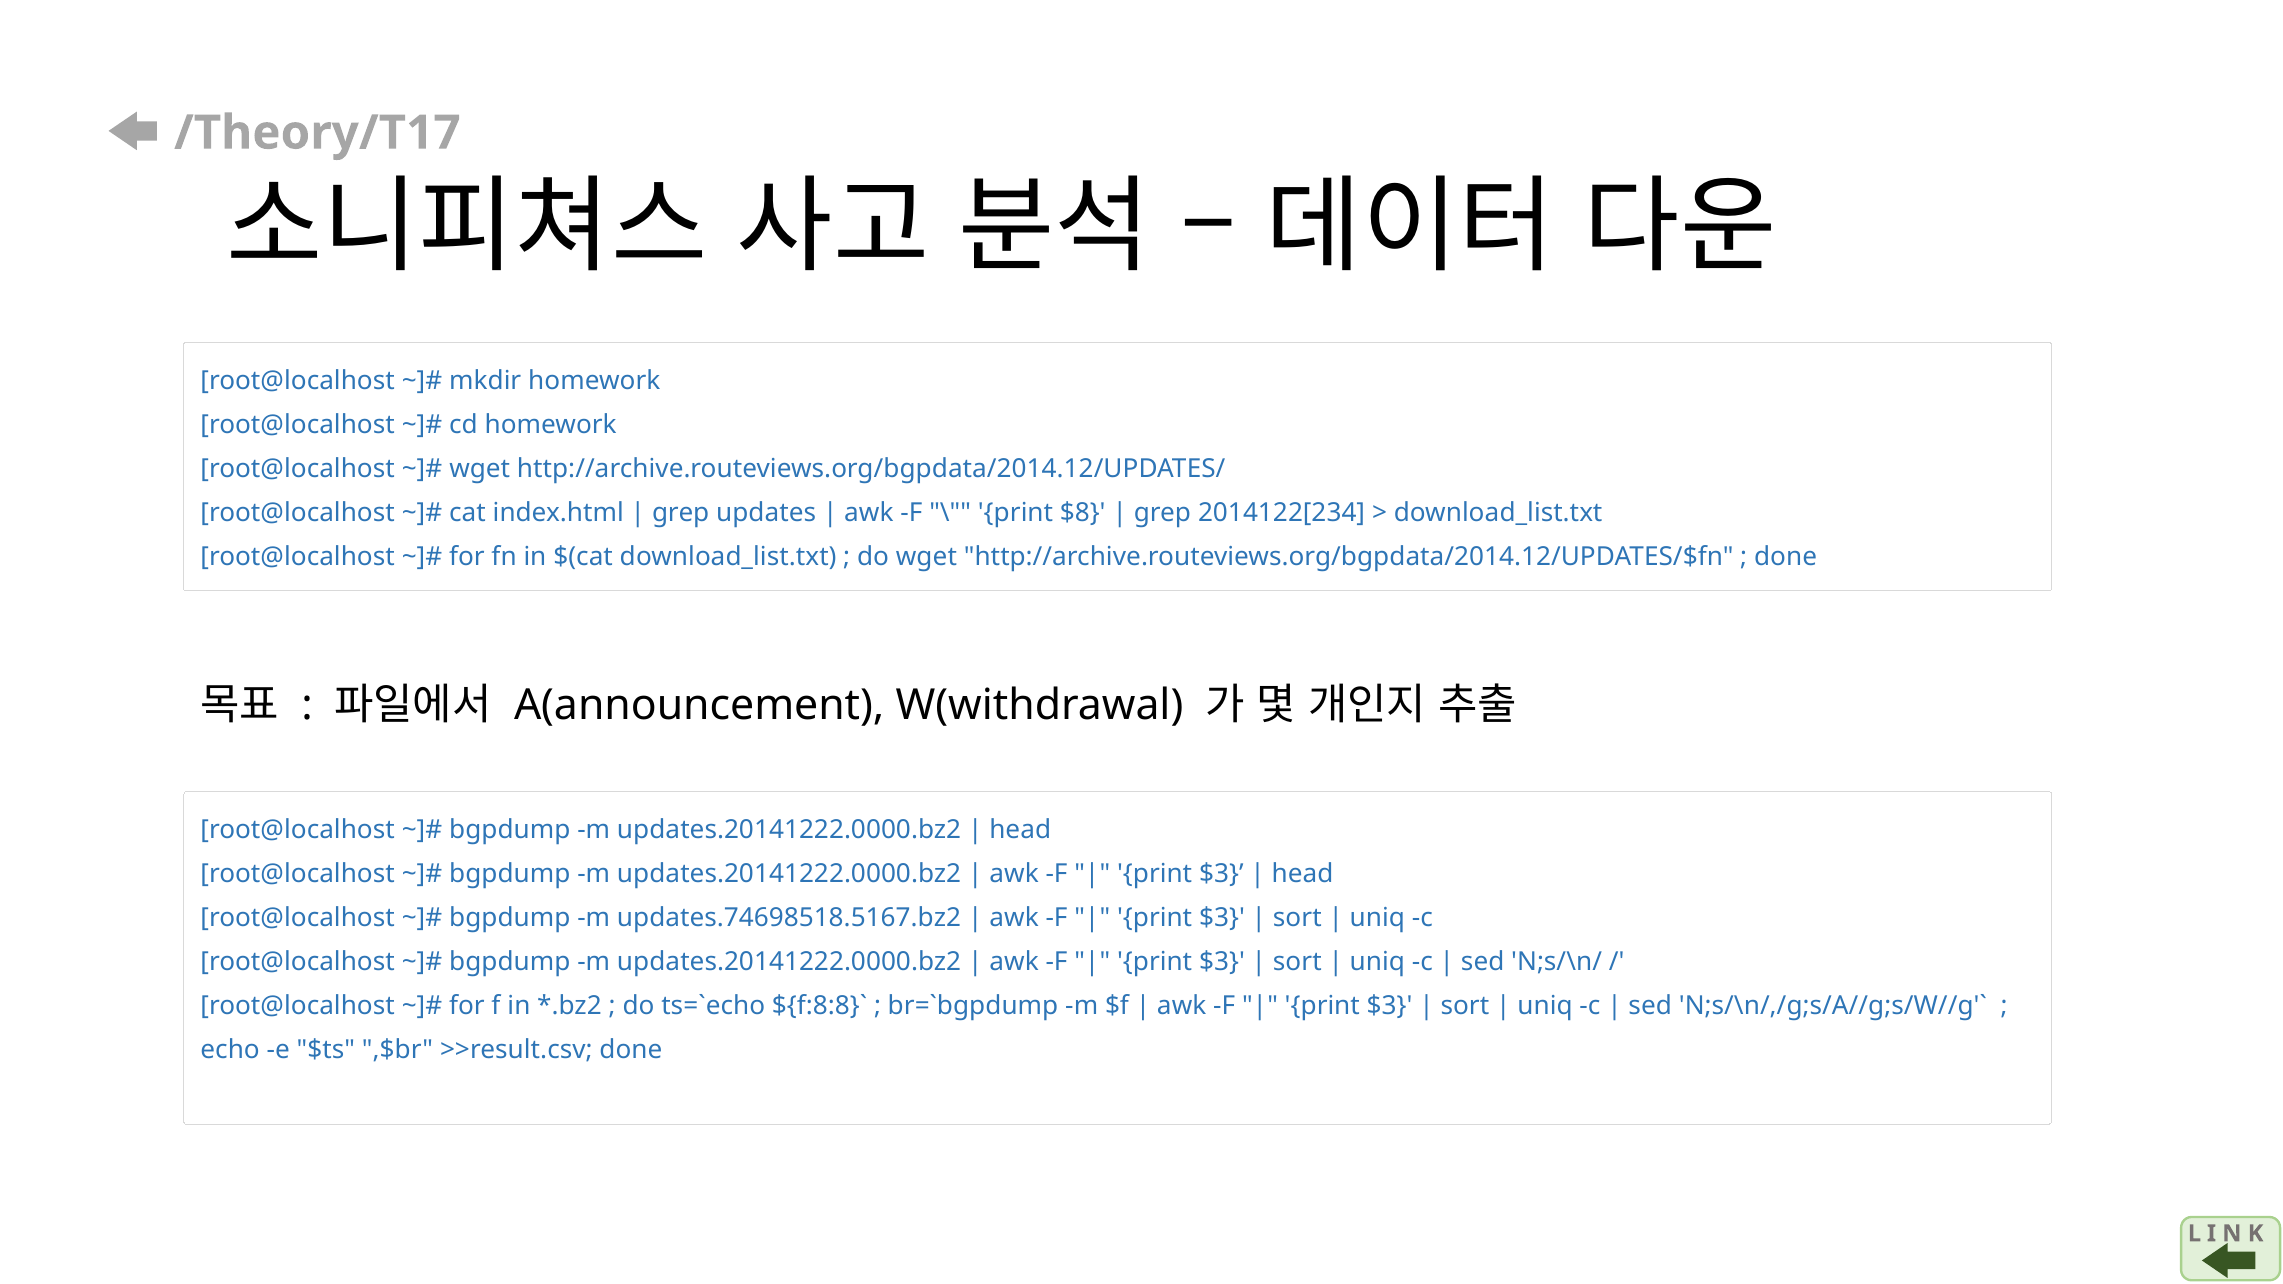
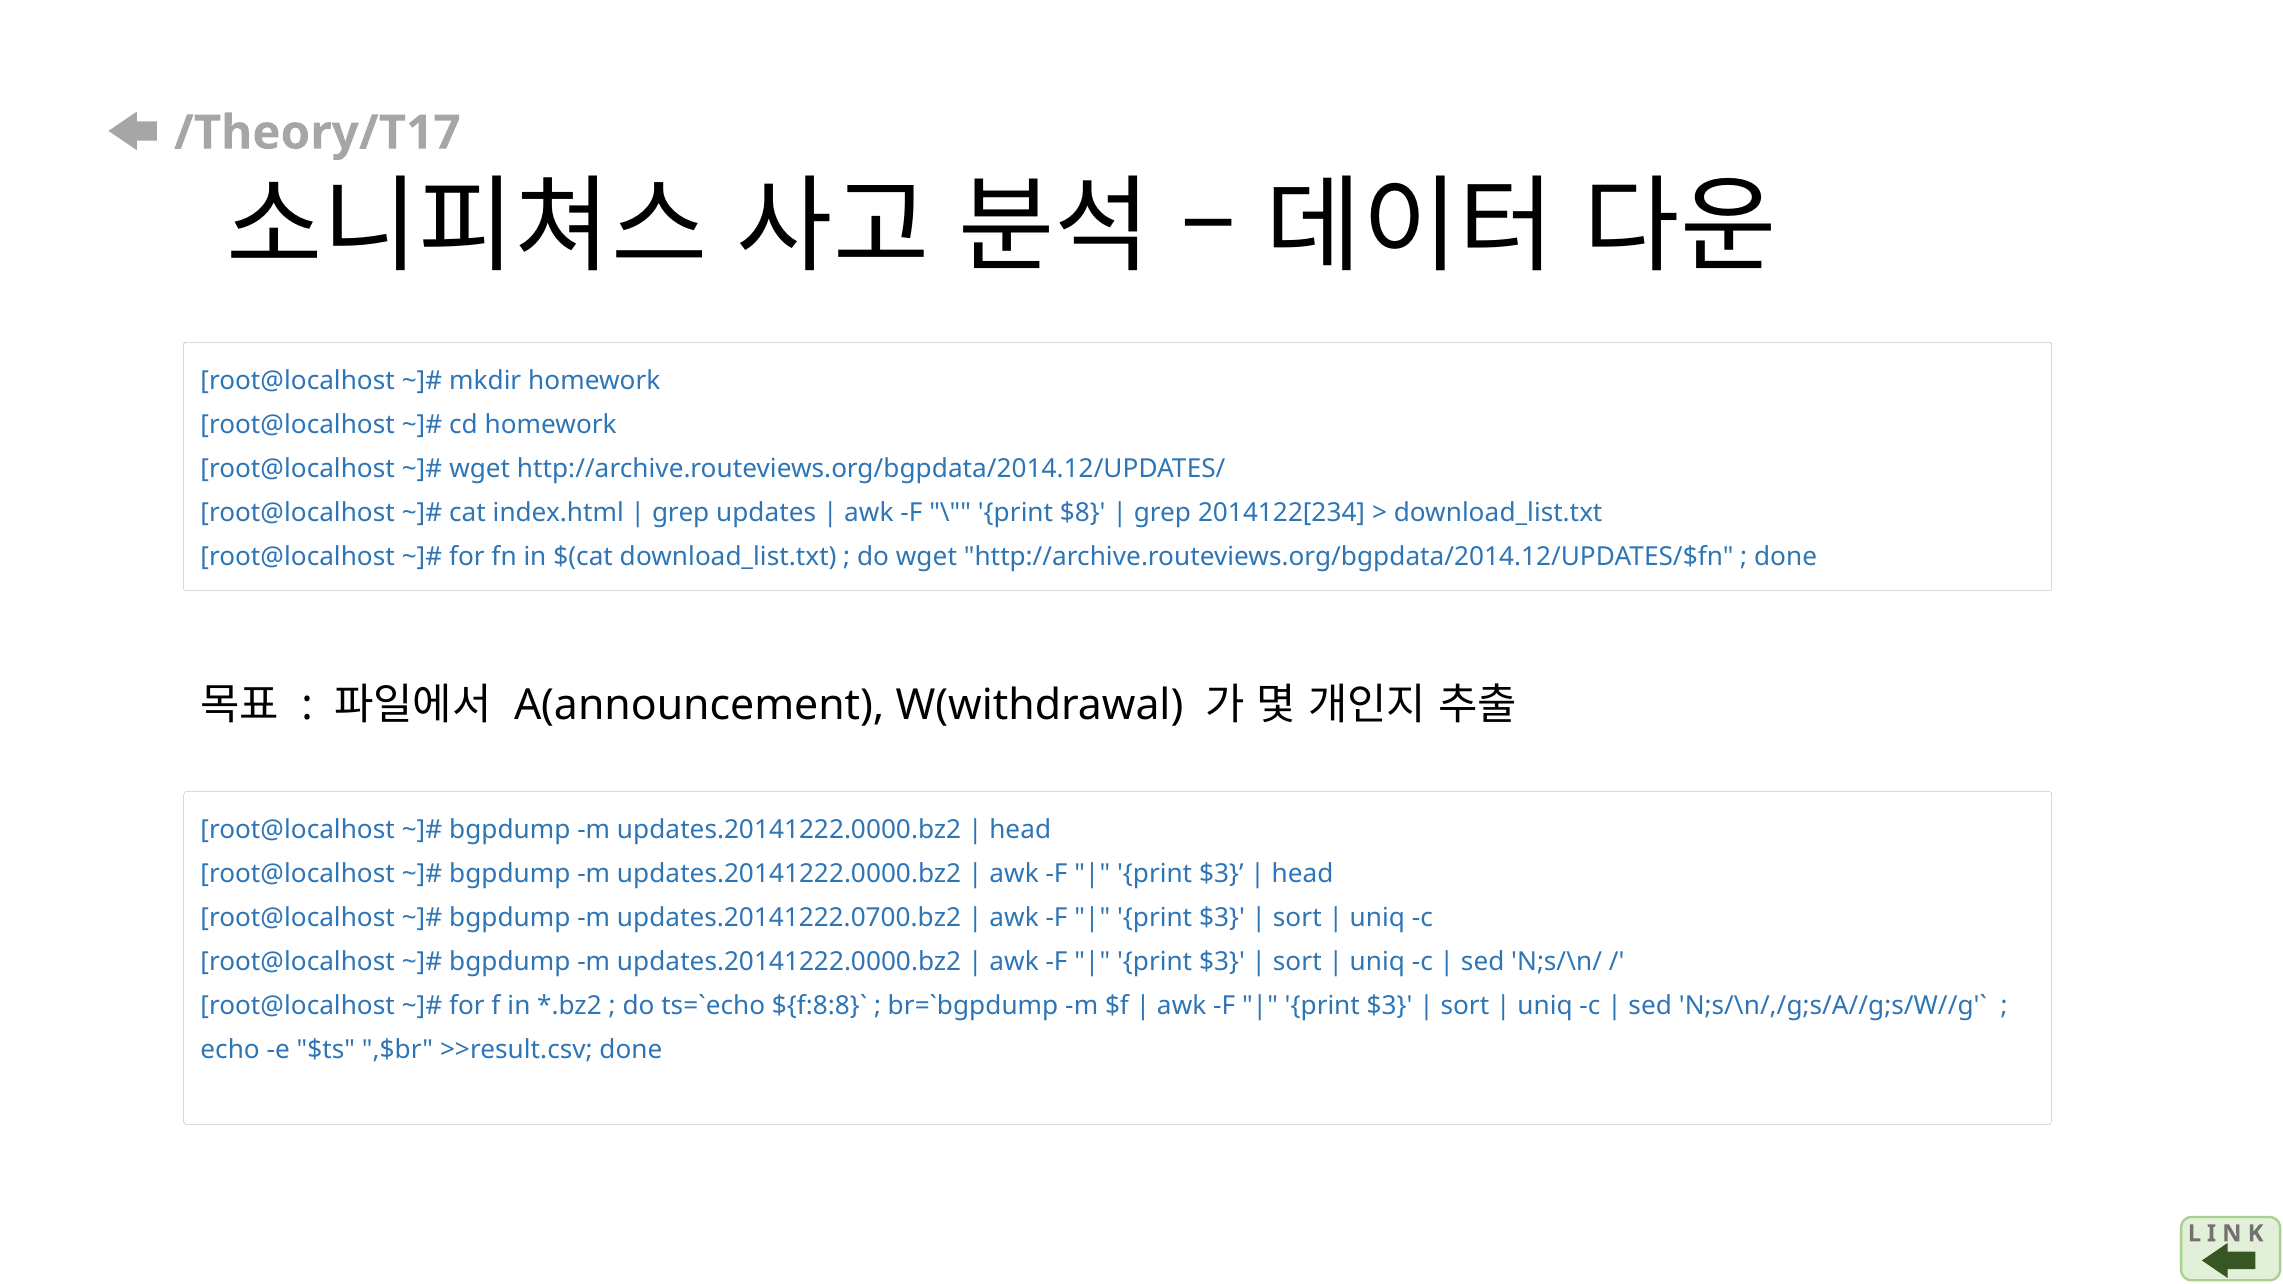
updates.74698518.5167.bz2: updates.74698518.5167.bz2 -> updates.20141222.0700.bz2 (789, 918)
